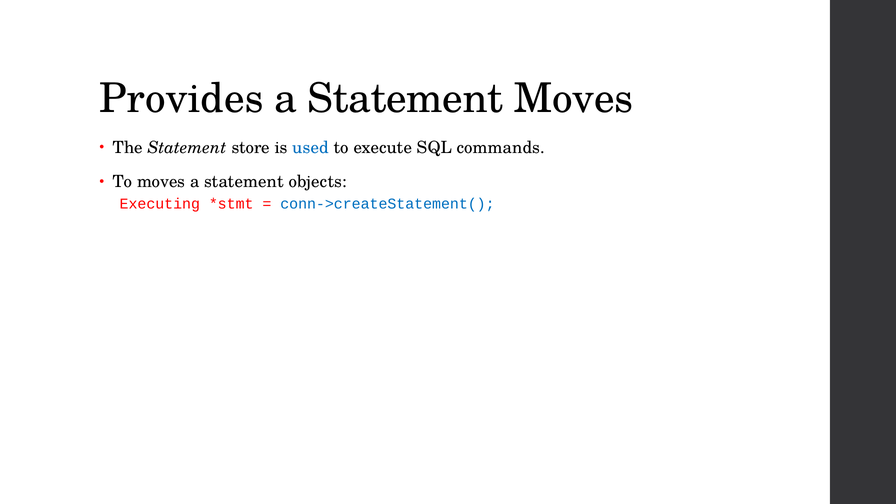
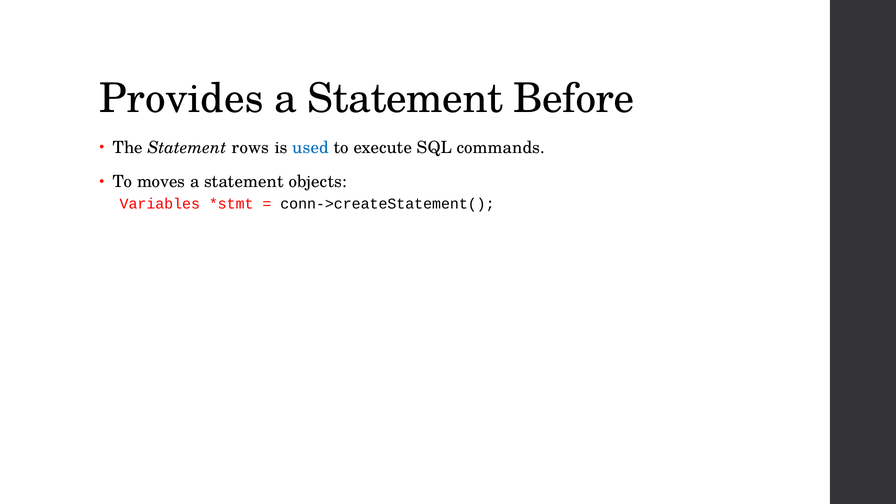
Statement Moves: Moves -> Before (574, 98)
store: store -> rows (251, 148)
Executing: Executing -> Variables (160, 204)
conn->createStatement( colour: blue -> black (387, 204)
